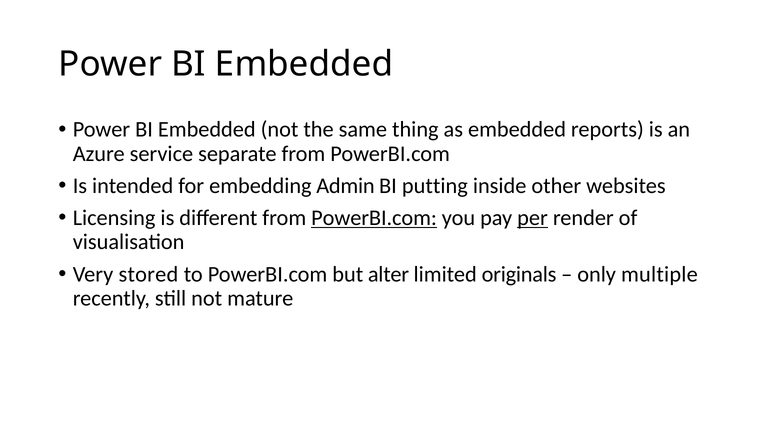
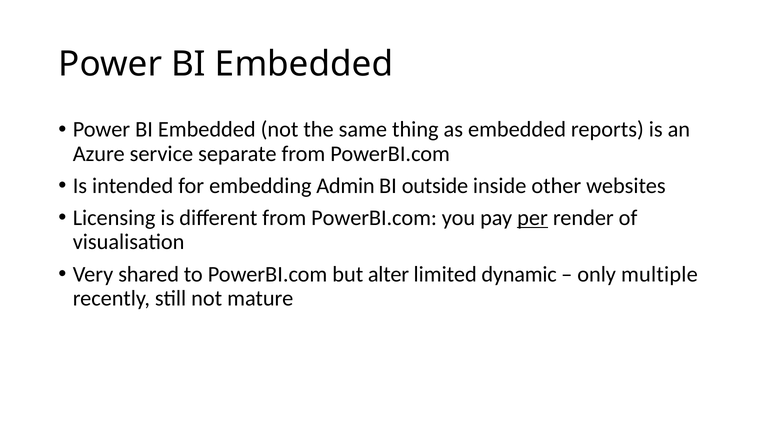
putting: putting -> outside (435, 186)
PowerBI.com underline: present -> none (374, 218)
stored: stored -> shared (149, 274)
originals: originals -> dynamic (519, 274)
